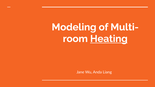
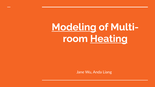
Modeling underline: none -> present (74, 27)
